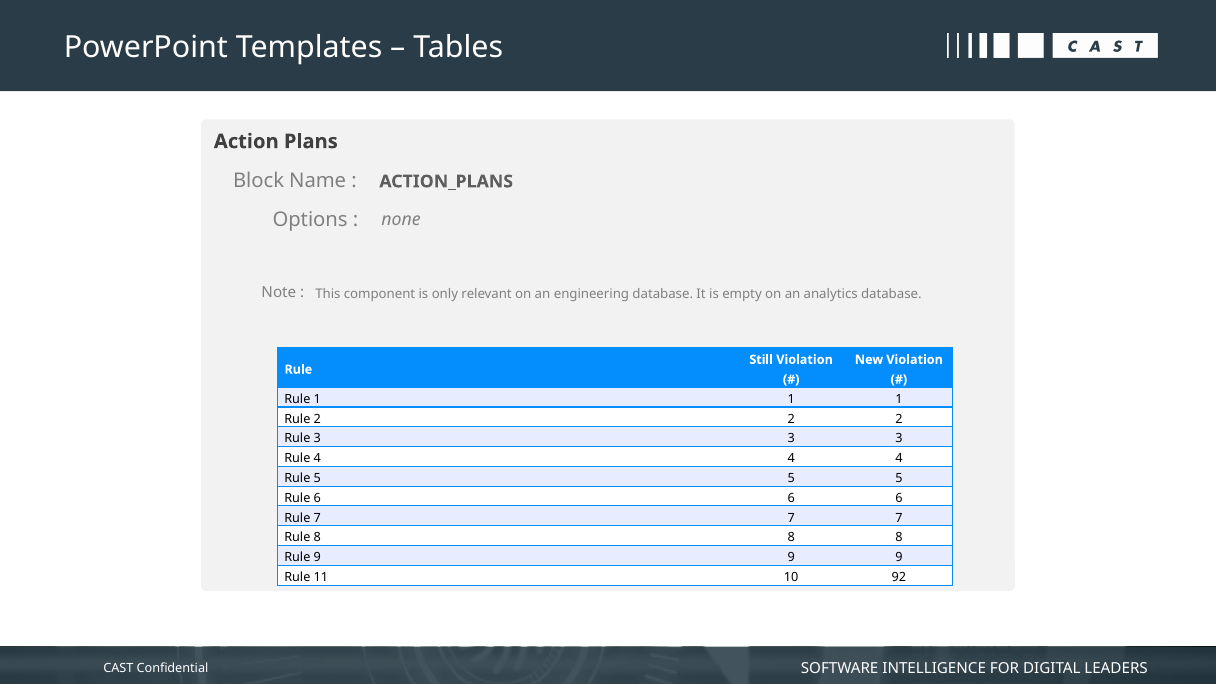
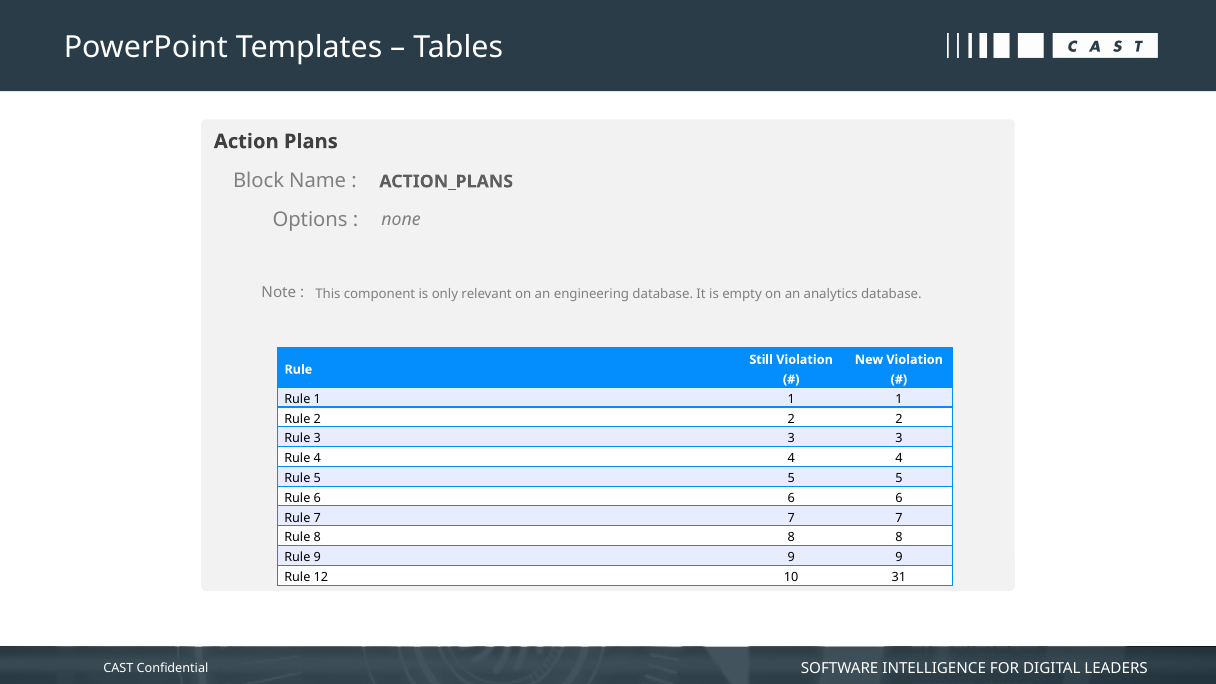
11: 11 -> 12 (321, 577)
92: 92 -> 31 (899, 577)
